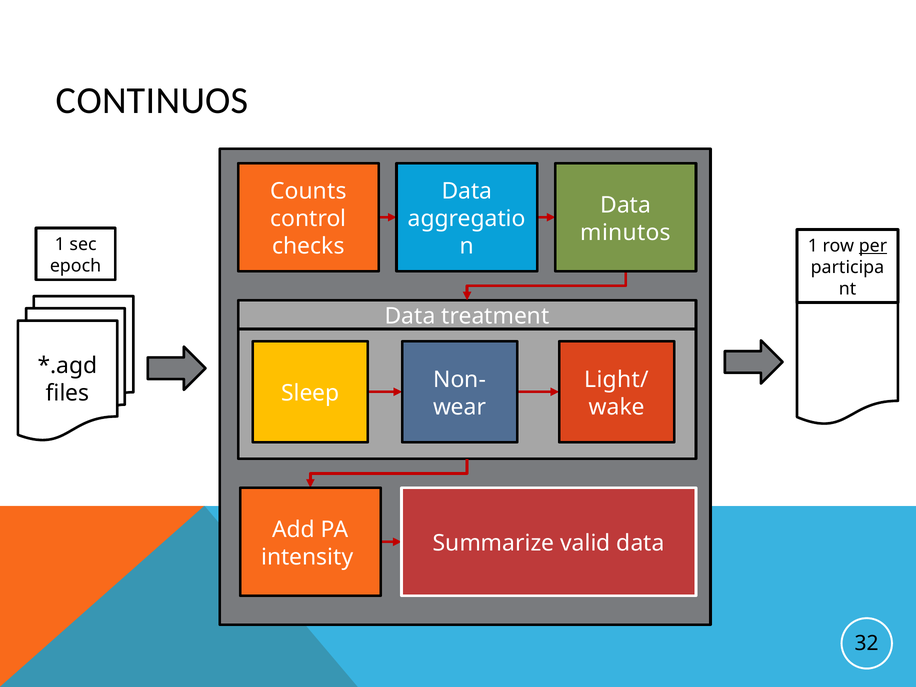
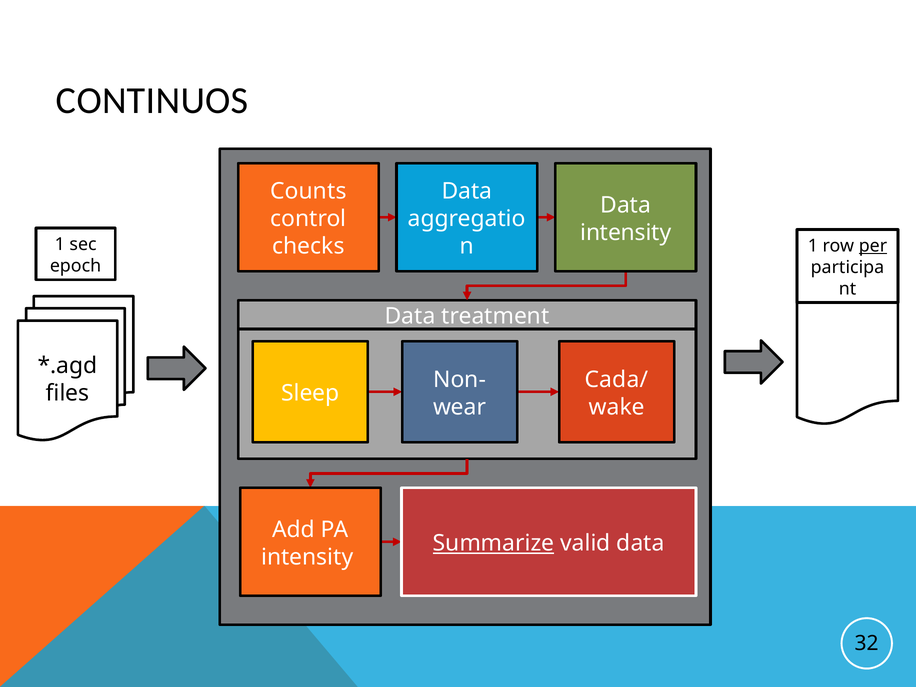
minutos: minutos -> intensity (626, 233)
Light/: Light/ -> Cada/ (617, 380)
Summarize underline: none -> present (494, 543)
